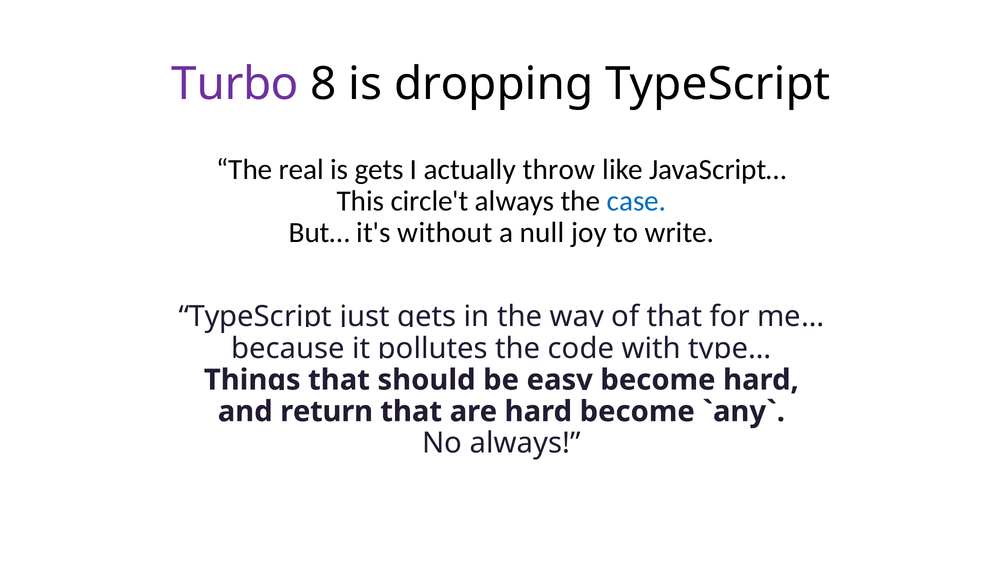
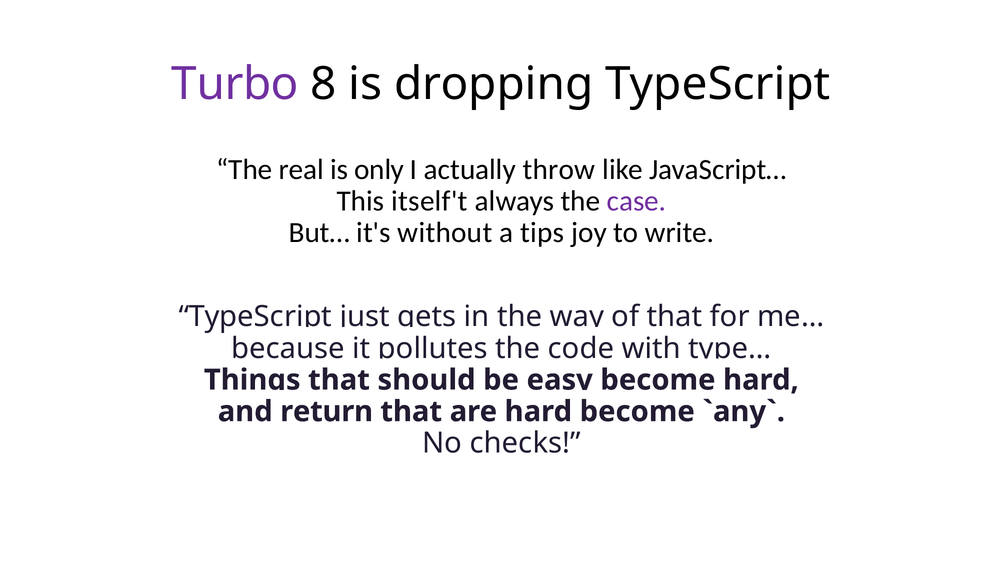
is gets: gets -> only (379, 170)
circle't: circle't -> itself't (429, 201)
case colour: blue -> purple (637, 201)
null: null -> tips (542, 233)
No always: always -> checks (525, 443)
